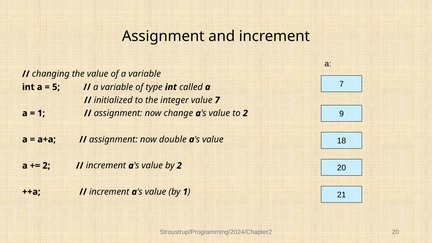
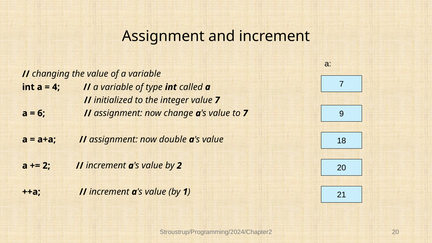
5: 5 -> 4 (56, 87)
1: 1 -> 6 (41, 113)
to 2: 2 -> 7 (245, 113)
